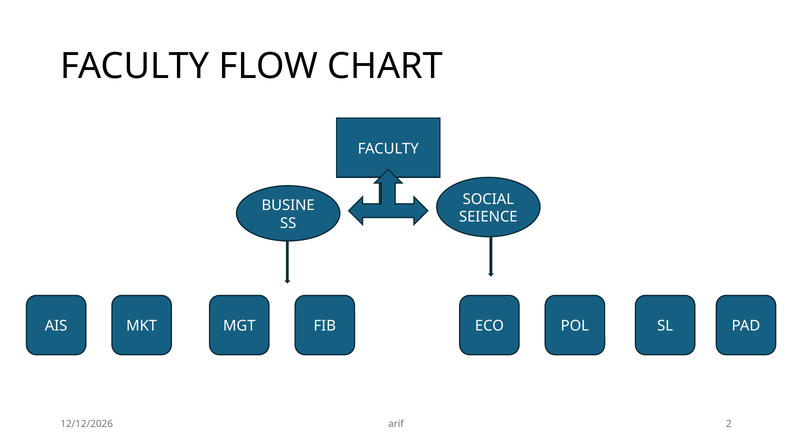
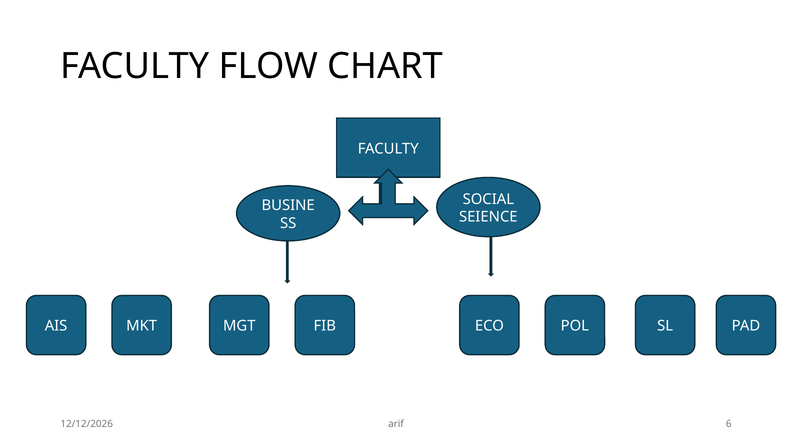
2: 2 -> 6 (729, 425)
